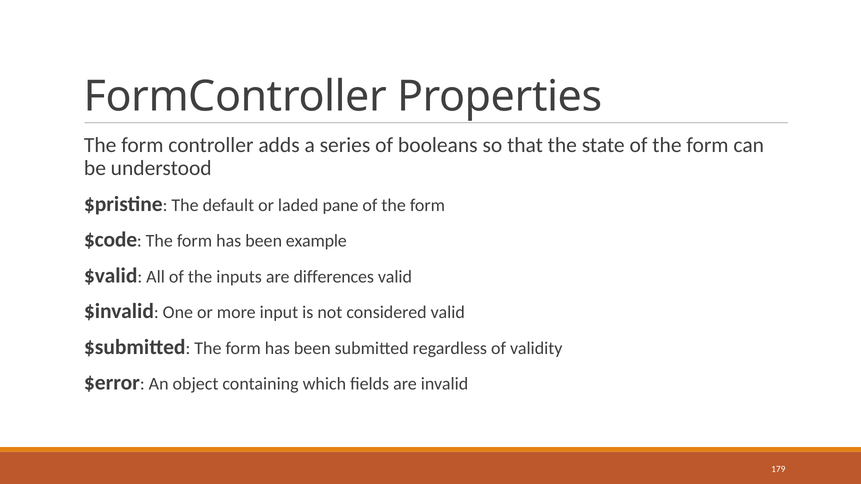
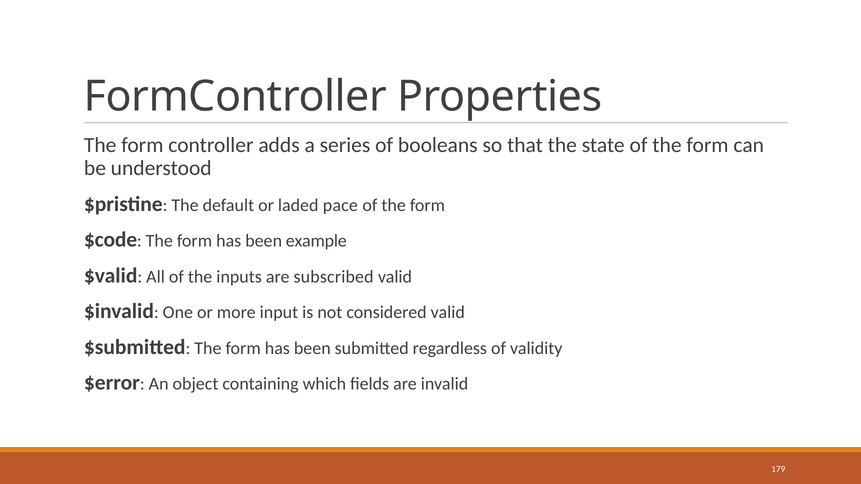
pane: pane -> pace (340, 205)
differences: differences -> subscribed (334, 277)
